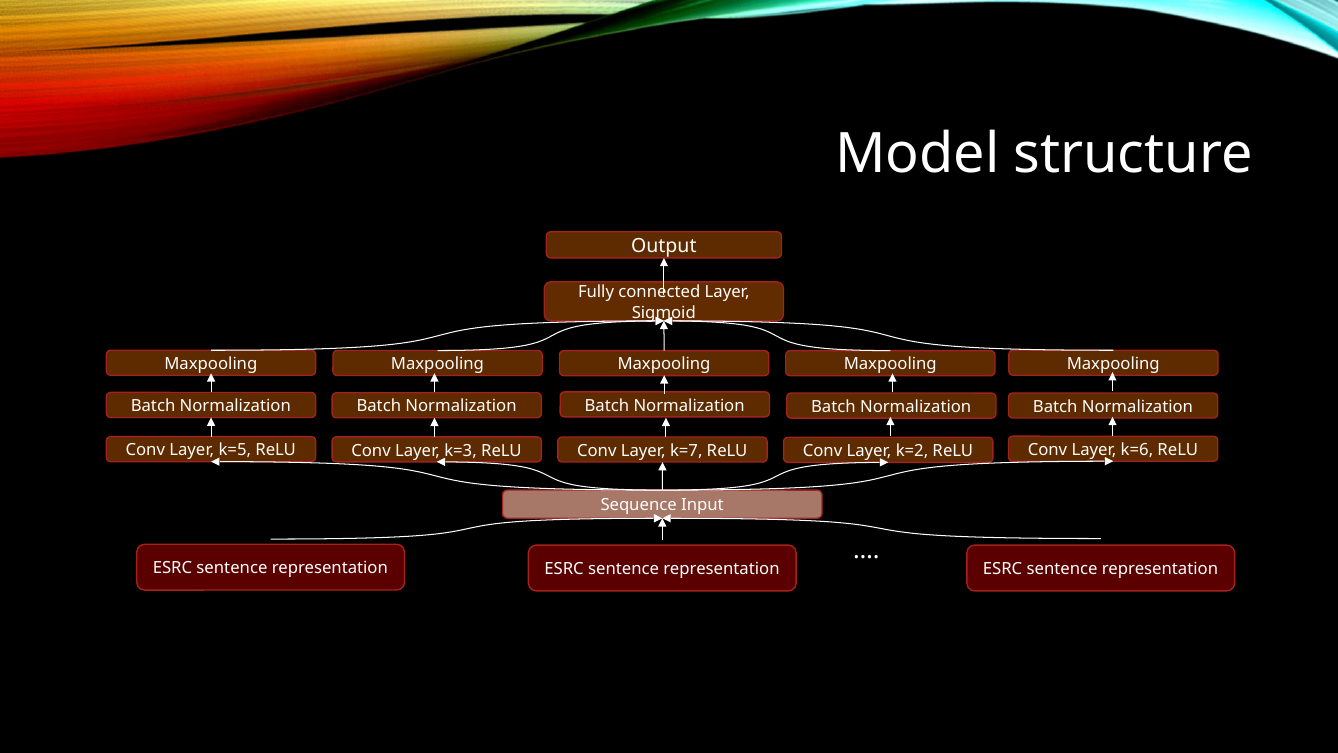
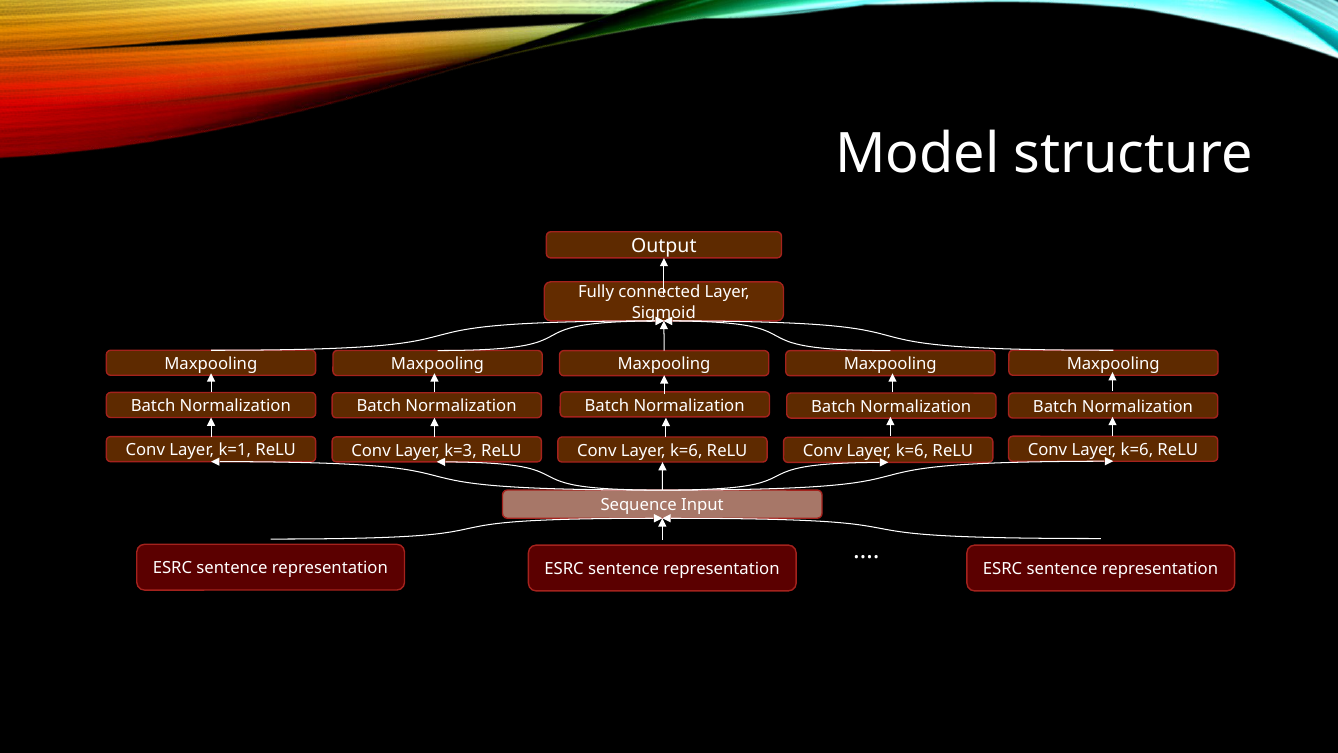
k=5: k=5 -> k=1 (235, 450)
k=7: k=7 -> k=6 (686, 450)
k=2: k=2 -> k=6 (912, 451)
